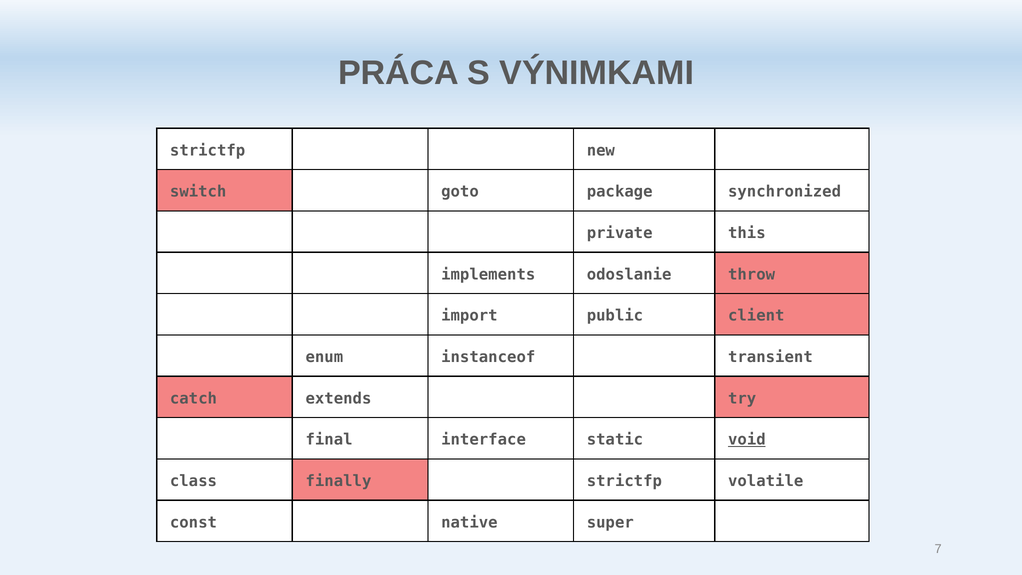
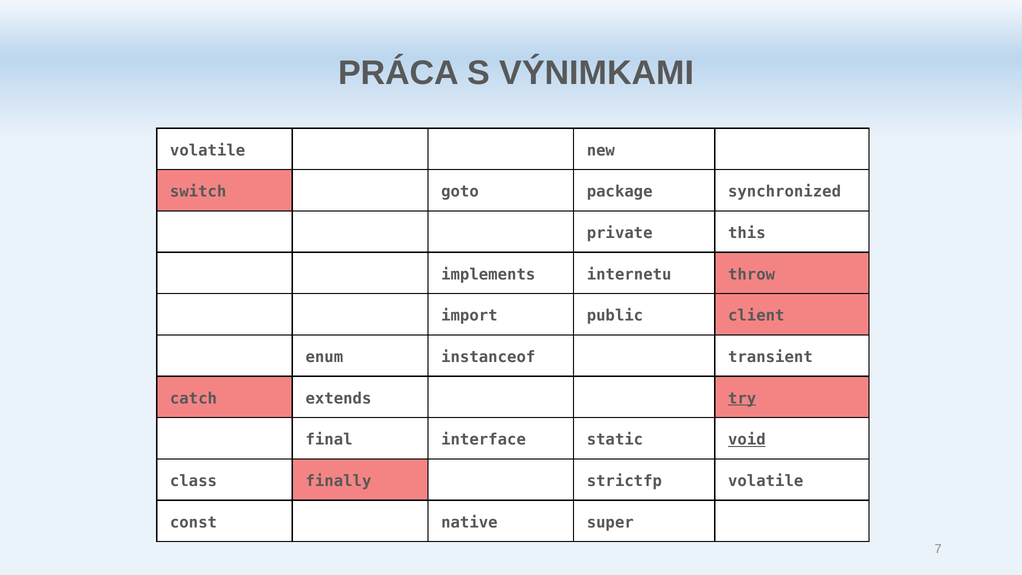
strictfp: strictfp -> volatile (208, 150)
odoslanie: odoslanie -> internetu (629, 274)
try underline: none -> present (742, 398)
